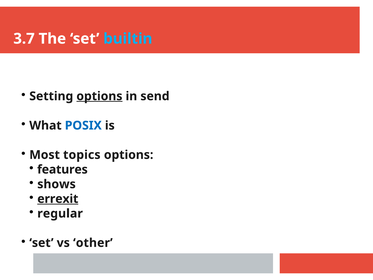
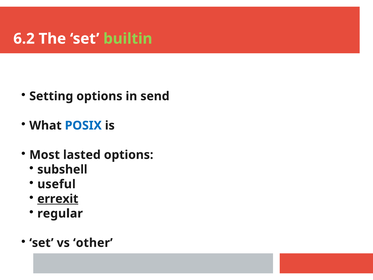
3.7: 3.7 -> 6.2 (24, 39)
builtin colour: light blue -> light green (128, 39)
options underline: present -> none (99, 96)
topics: topics -> lasted (82, 155)
features: features -> subshell (62, 169)
shows: shows -> useful (56, 184)
